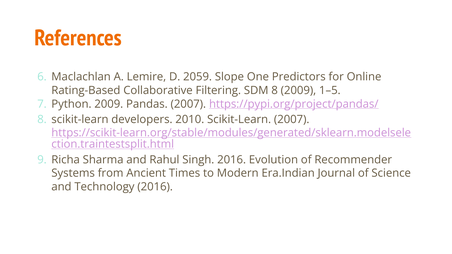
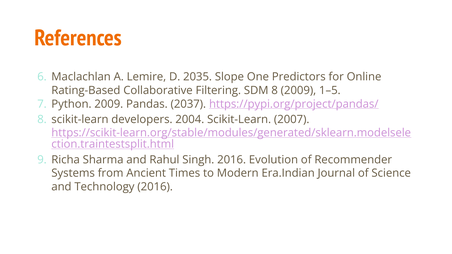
2059: 2059 -> 2035 (198, 77)
Pandas 2007: 2007 -> 2037 (188, 104)
2010: 2010 -> 2004 (190, 119)
